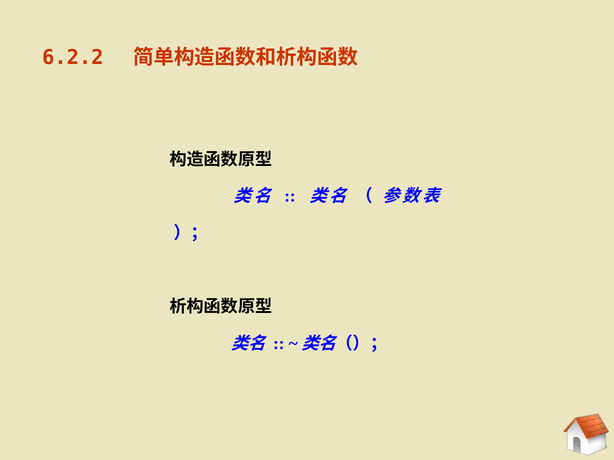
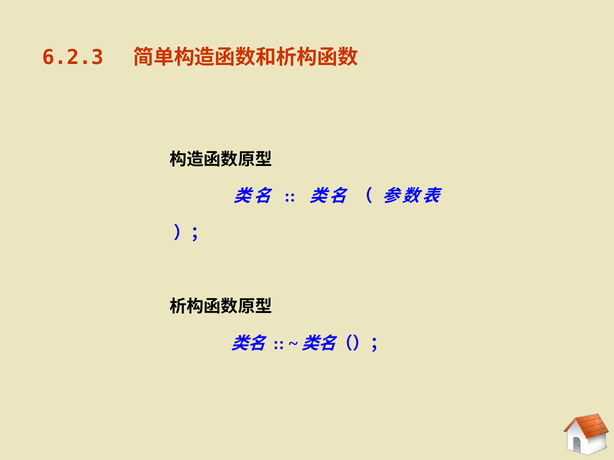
6.2.2: 6.2.2 -> 6.2.3 (73, 58)
